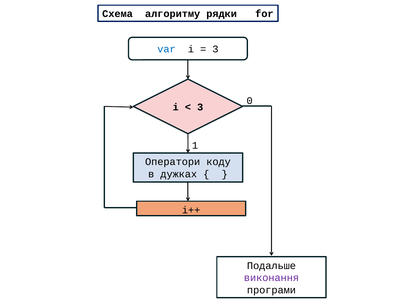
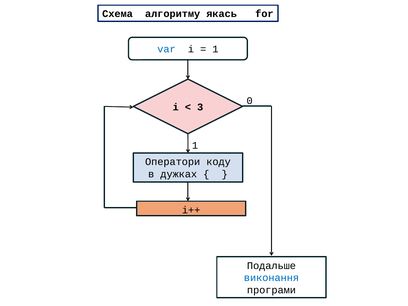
рядки: рядки -> якась (222, 14)
3: 3 -> 1 (215, 49)
виконання colour: purple -> blue (271, 278)
